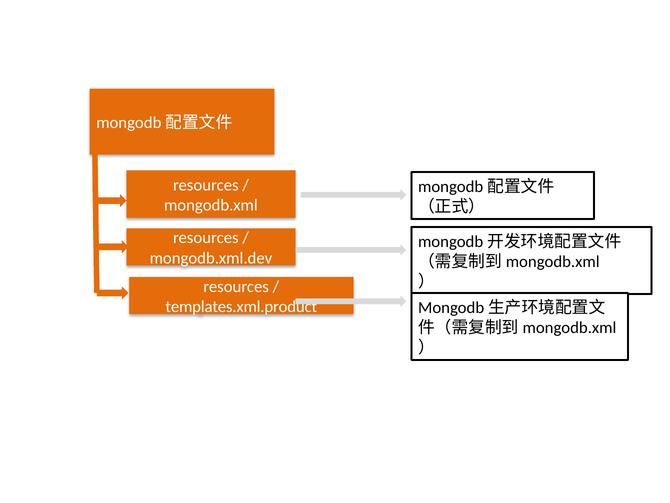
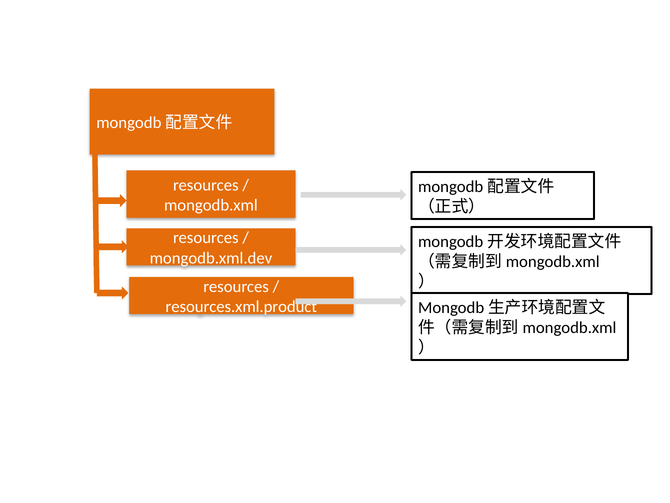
templates.xml.product: templates.xml.product -> resources.xml.product (241, 306)
